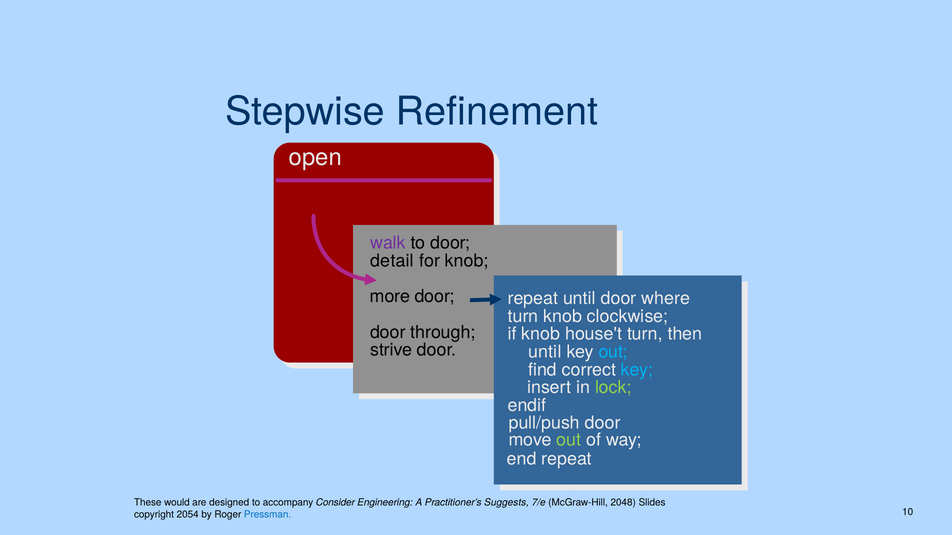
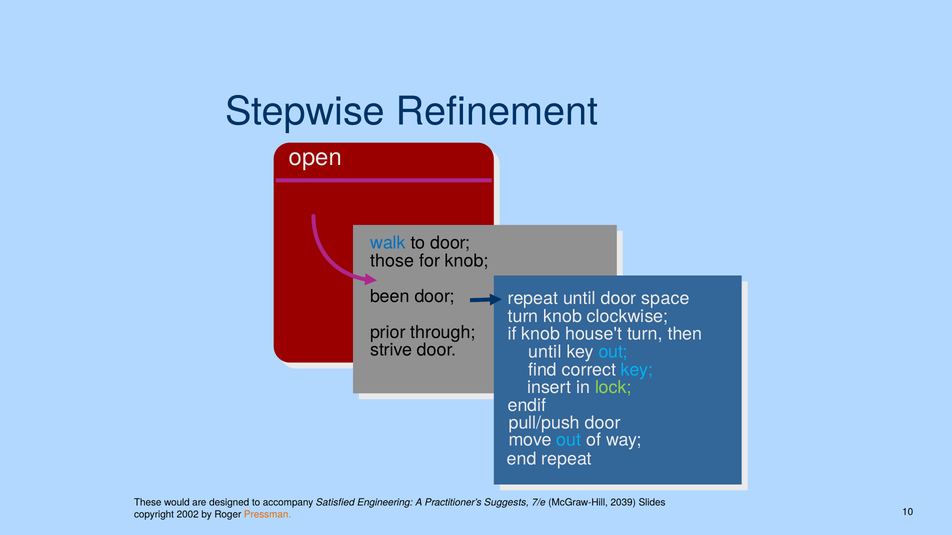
walk colour: purple -> blue (388, 243)
detail: detail -> those (392, 261)
more: more -> been (390, 297)
where: where -> space (666, 299)
door: door -> prior (388, 332)
out colour: light green -> light blue (569, 440)
Consider: Consider -> Satisfied (335, 503)
2048: 2048 -> 2039 (623, 503)
2054: 2054 -> 2002 (188, 515)
Pressman colour: blue -> orange (268, 515)
